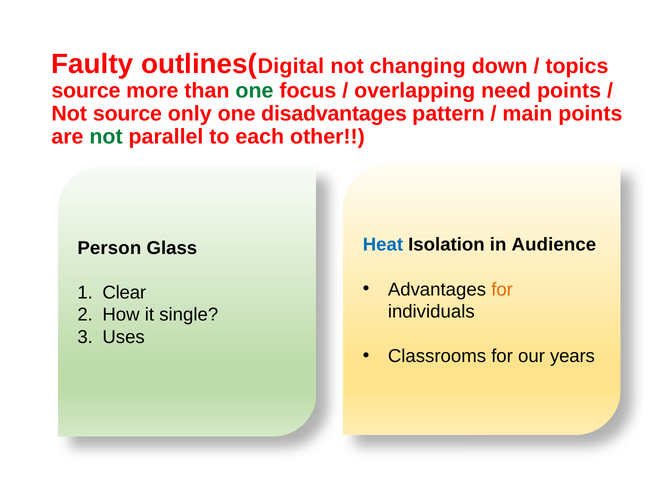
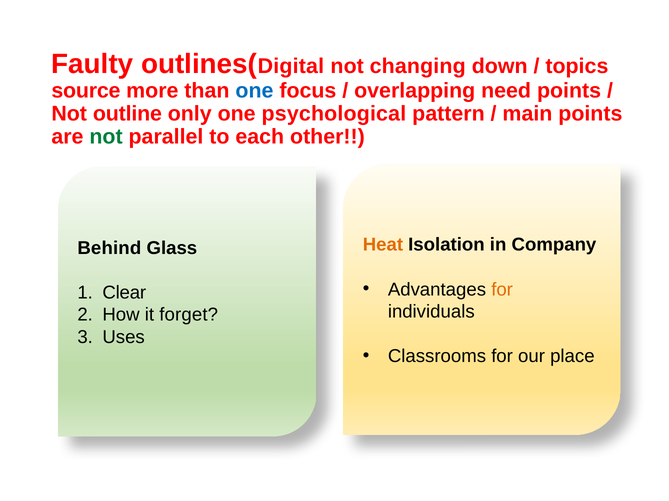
one colour: green -> blue (254, 91)
Not source: source -> outline (127, 114)
disadvantages: disadvantages -> psychological (334, 114)
Heat colour: blue -> orange (383, 245)
Audience: Audience -> Company (554, 245)
Person: Person -> Behind (109, 248)
single: single -> forget (189, 315)
years: years -> place (572, 357)
